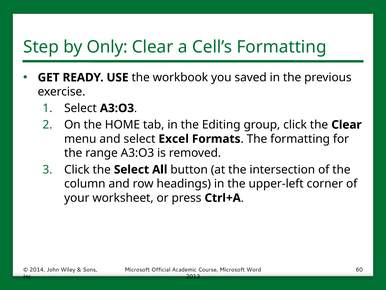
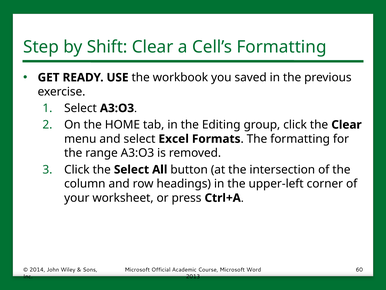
Only: Only -> Shift (107, 47)
